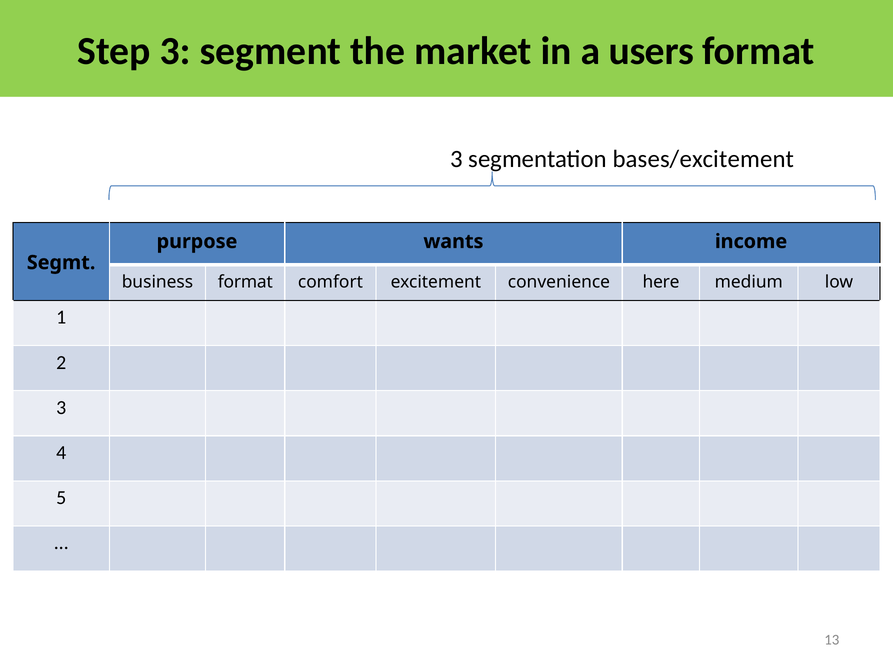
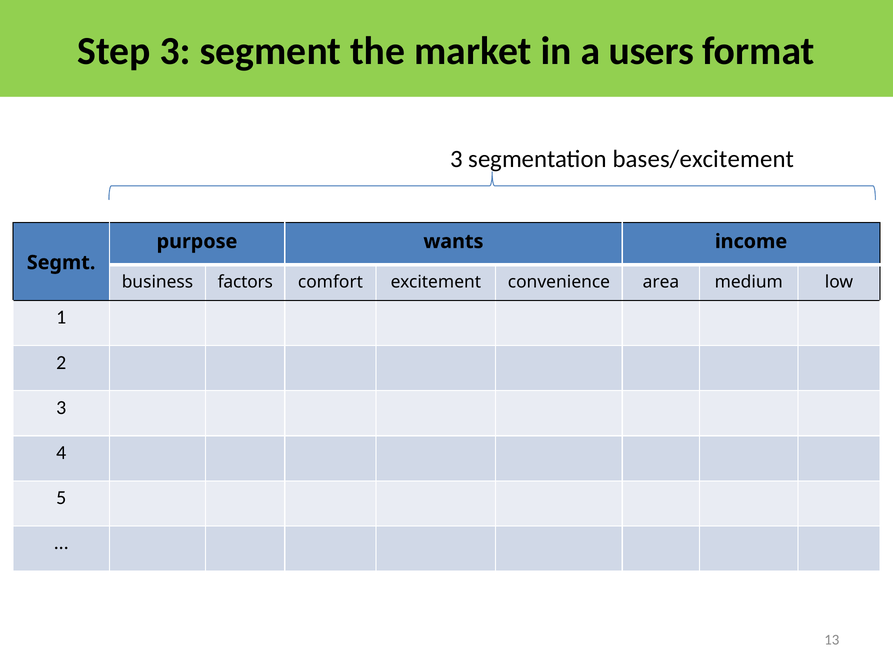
business format: format -> factors (245, 282)
here: here -> area (661, 282)
